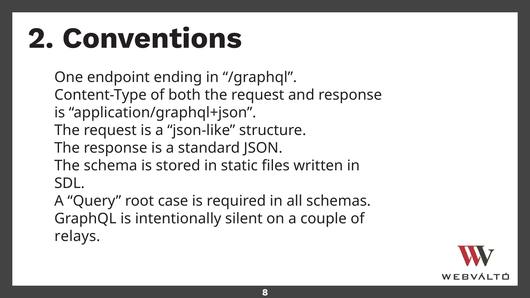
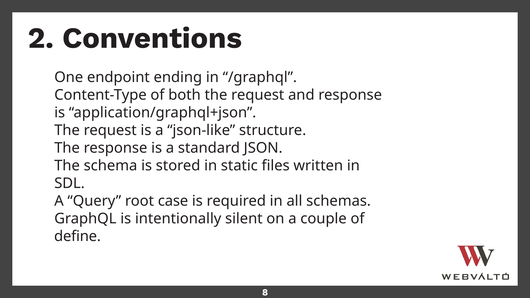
relays: relays -> define (77, 236)
